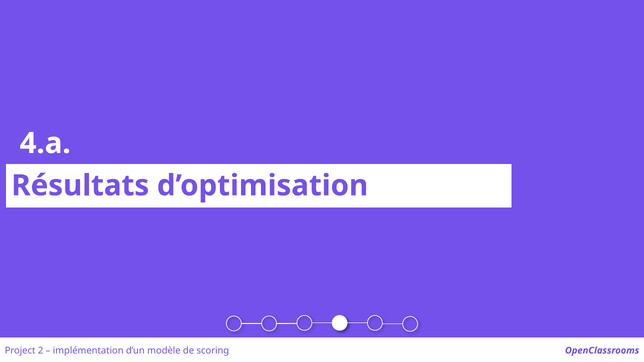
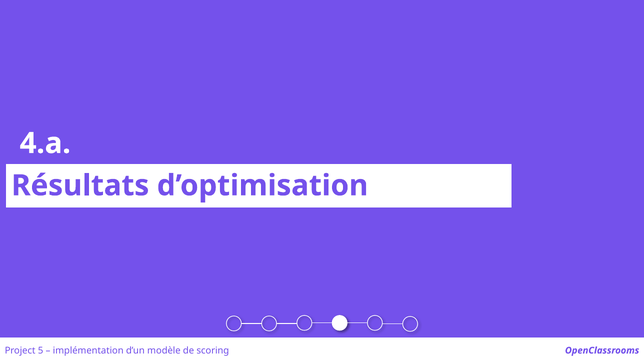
2: 2 -> 5 (41, 351)
